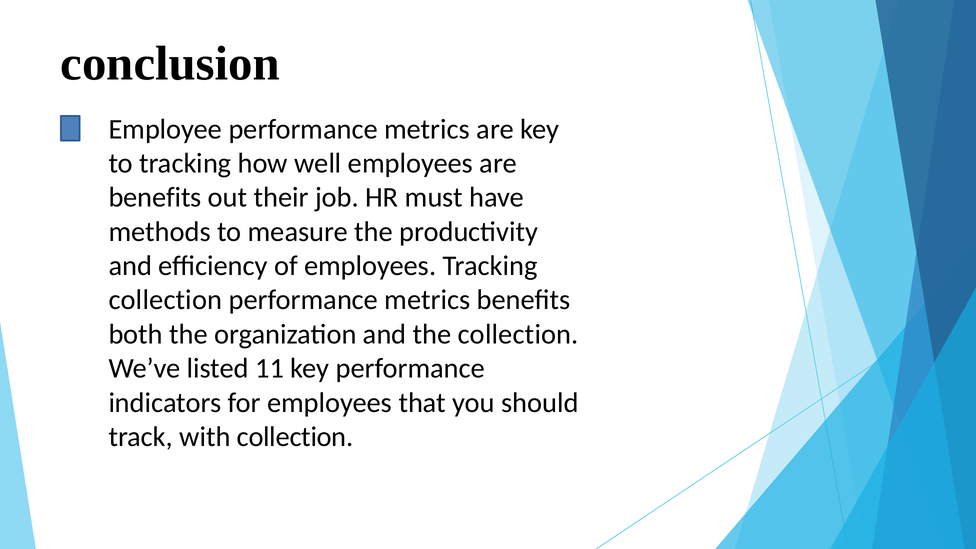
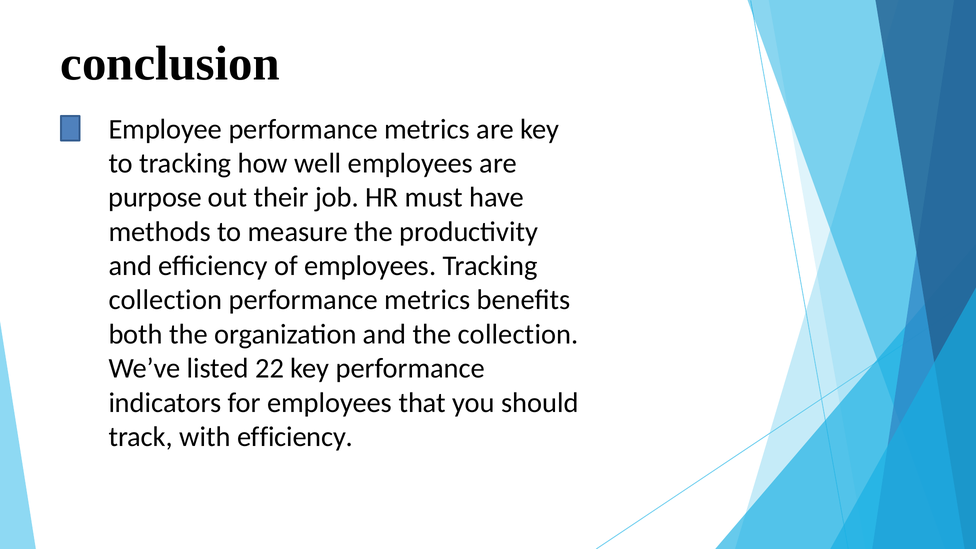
benefits: benefits -> purpose (155, 198)
11: 11 -> 22 (270, 368)
with collection: collection -> efficiency (295, 437)
